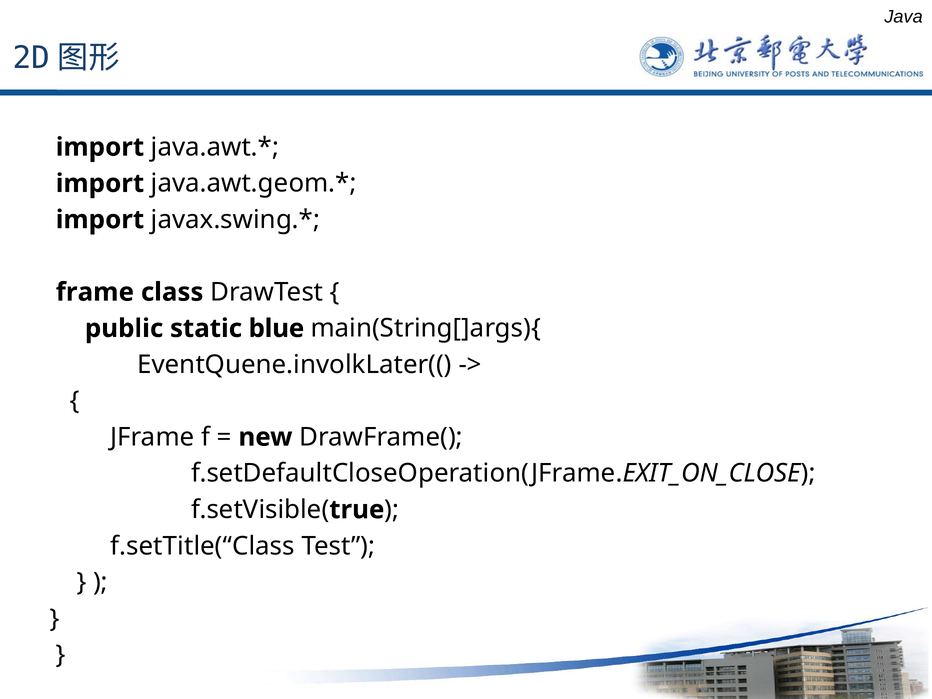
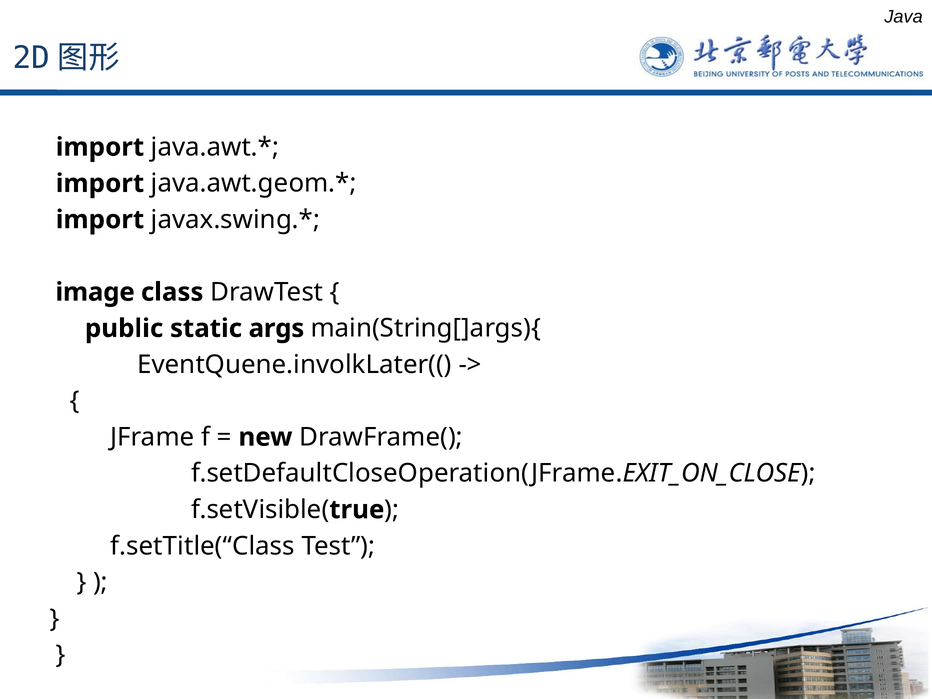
frame: frame -> image (95, 292)
blue: blue -> args (276, 328)
